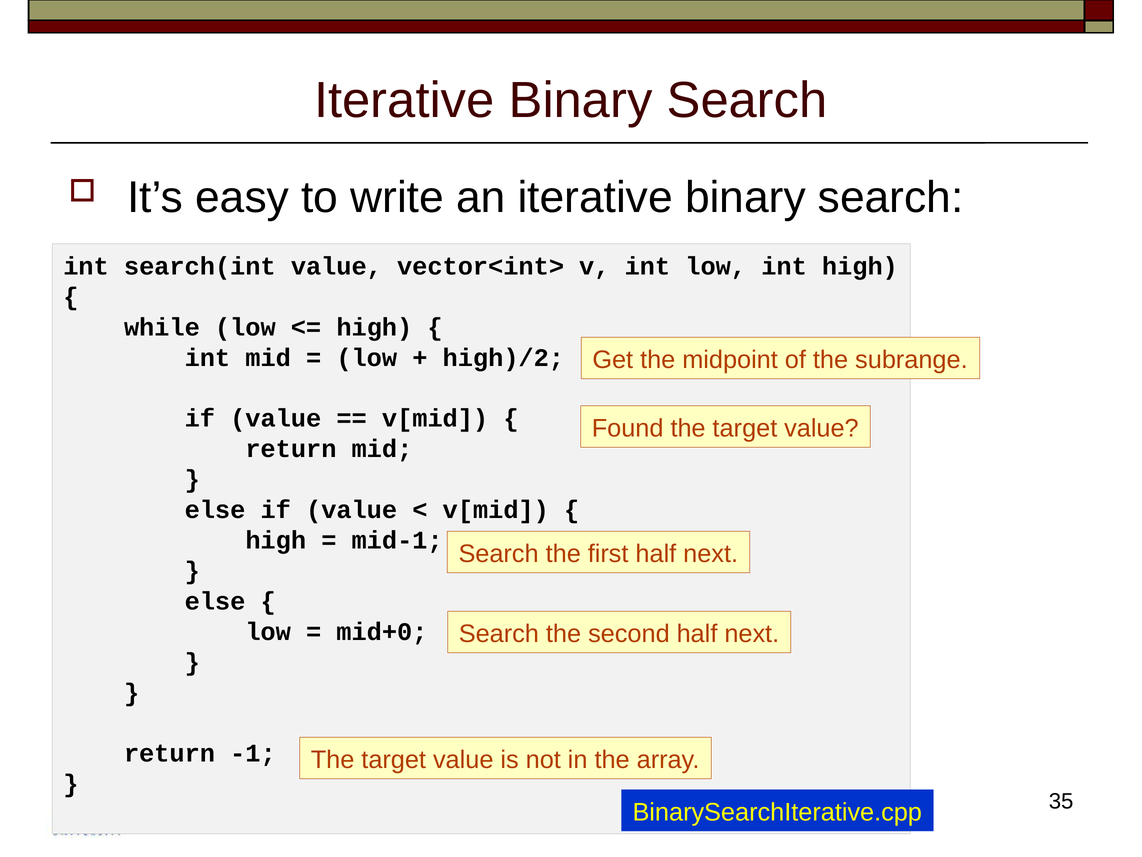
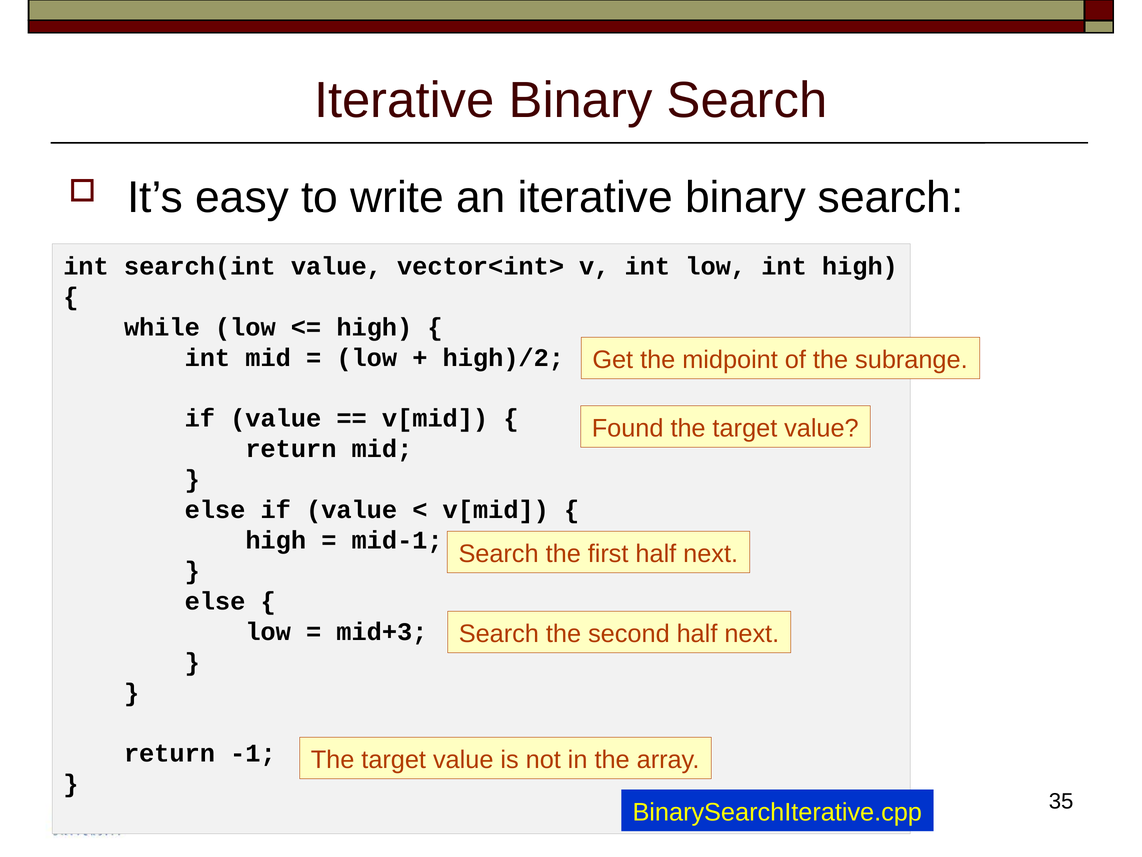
mid+0: mid+0 -> mid+3 (382, 631)
